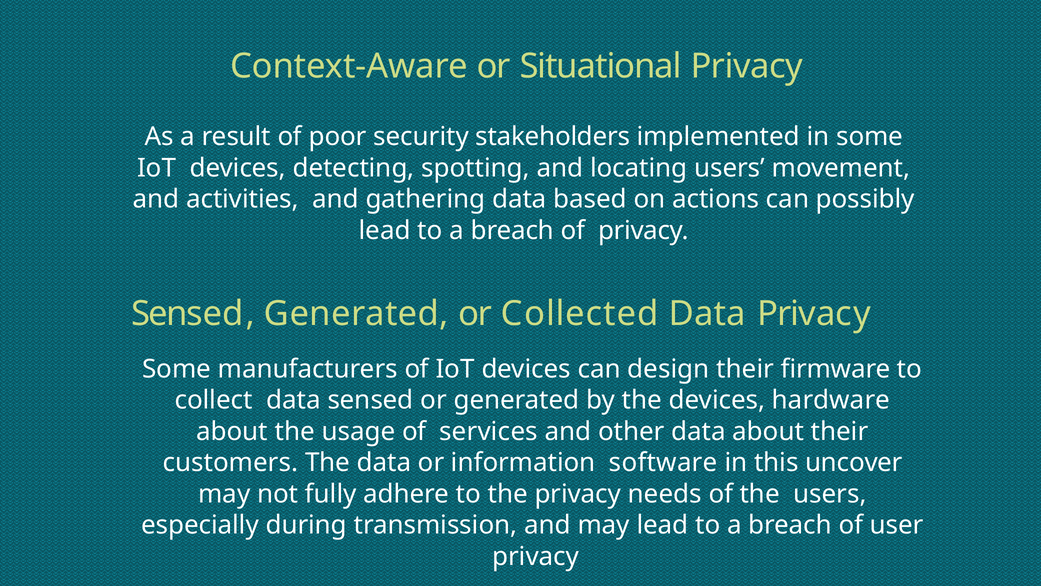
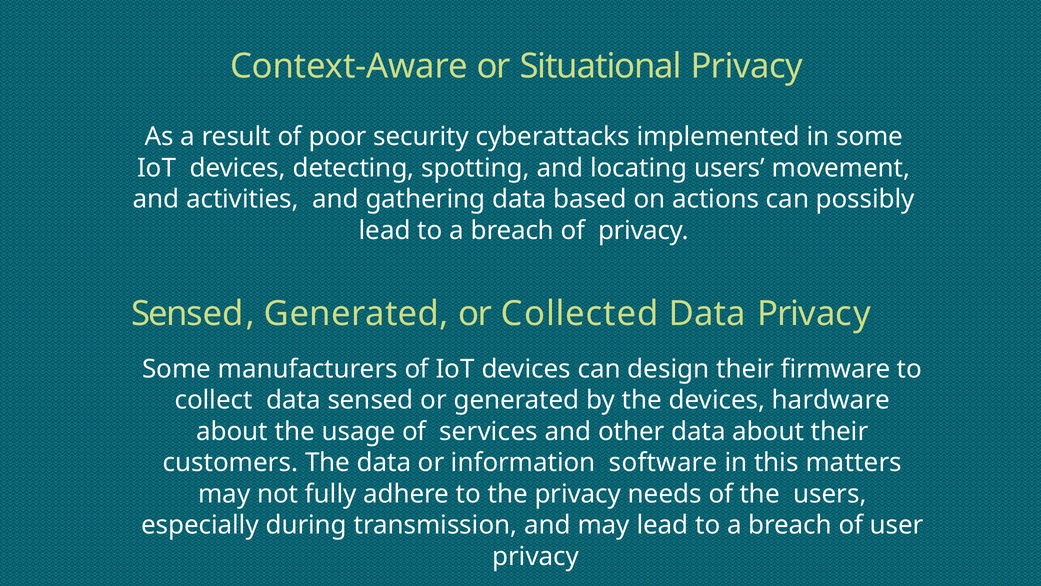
stakeholders: stakeholders -> cyberattacks (553, 137)
uncover: uncover -> matters (854, 462)
